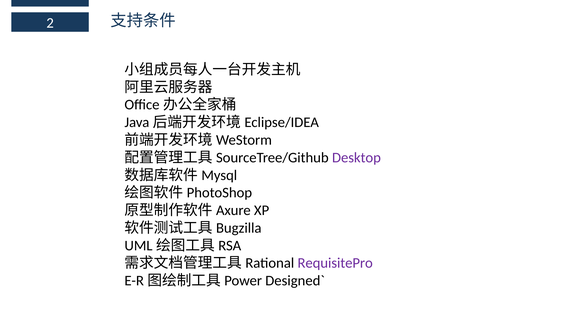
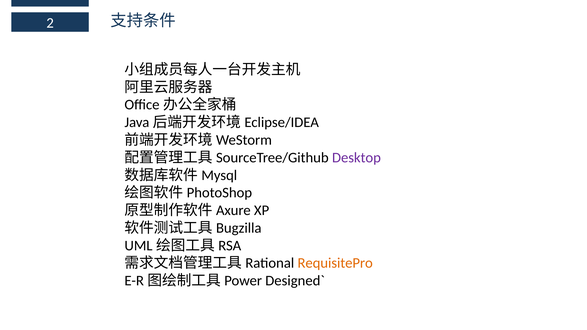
RequisitePro colour: purple -> orange (335, 263)
